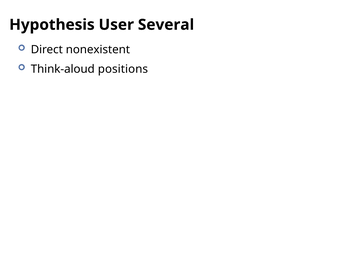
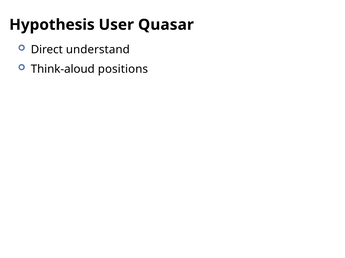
Several: Several -> Quasar (166, 25)
nonexistent: nonexistent -> understand (98, 50)
